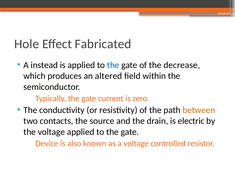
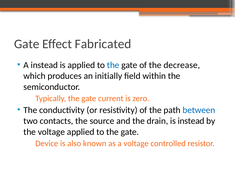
Hole: Hole -> Gate (27, 44)
altered: altered -> initially (109, 76)
between colour: orange -> blue (199, 110)
is electric: electric -> instead (191, 121)
